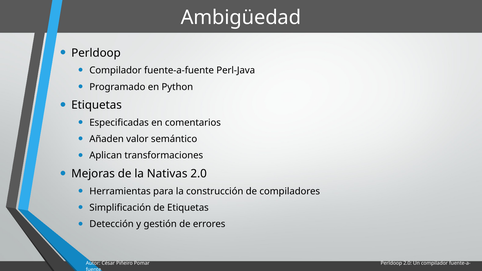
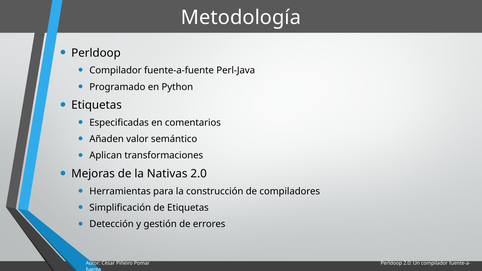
Ambigüedad: Ambigüedad -> Metodología (241, 18)
